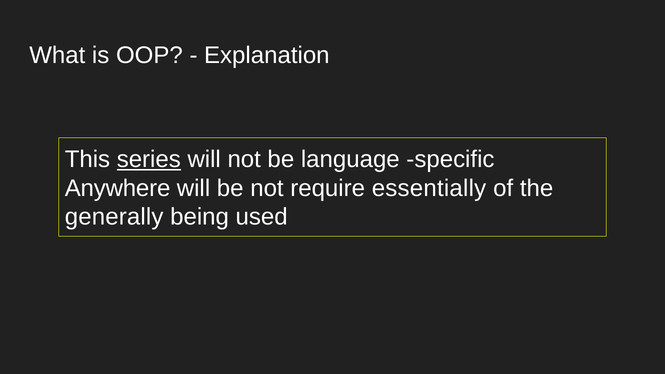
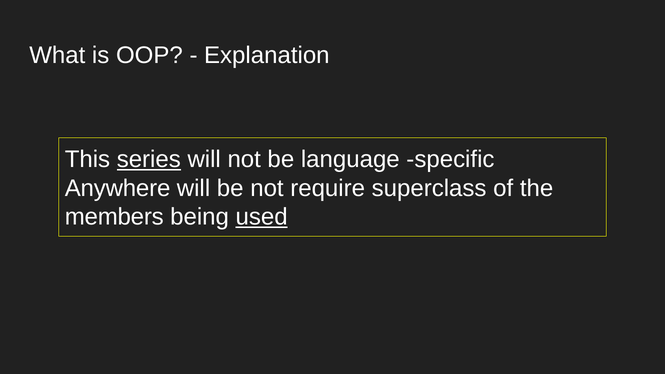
essentially: essentially -> superclass (429, 188)
generally: generally -> members (114, 217)
used underline: none -> present (262, 217)
